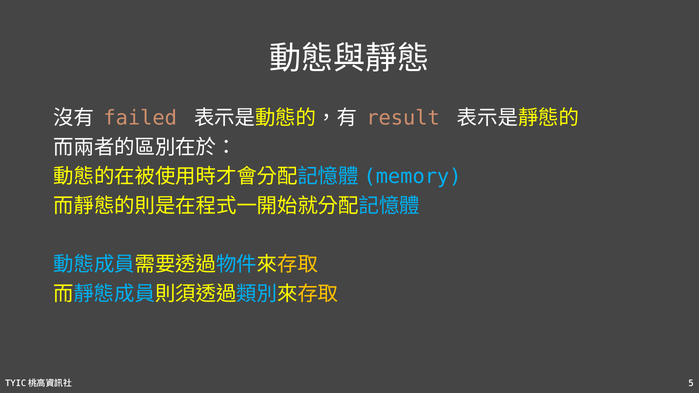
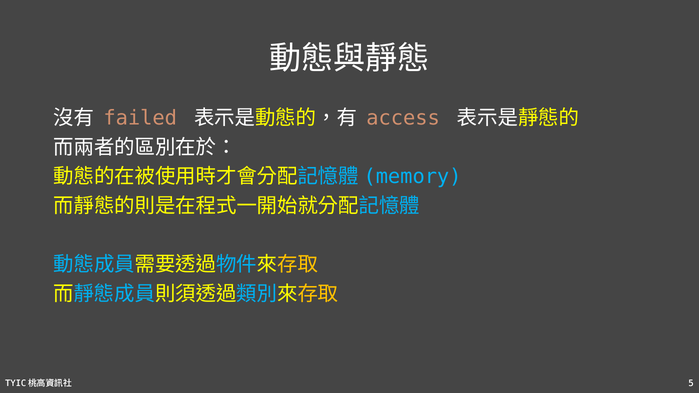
result: result -> access (403, 118)
